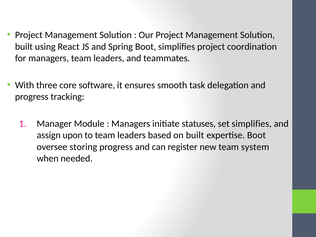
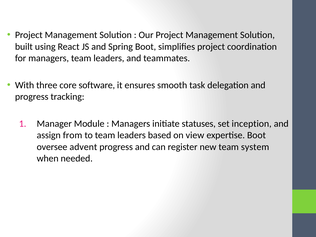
set simplifies: simplifies -> inception (252, 124)
upon: upon -> from (73, 135)
on built: built -> view (195, 135)
storing: storing -> advent (83, 147)
